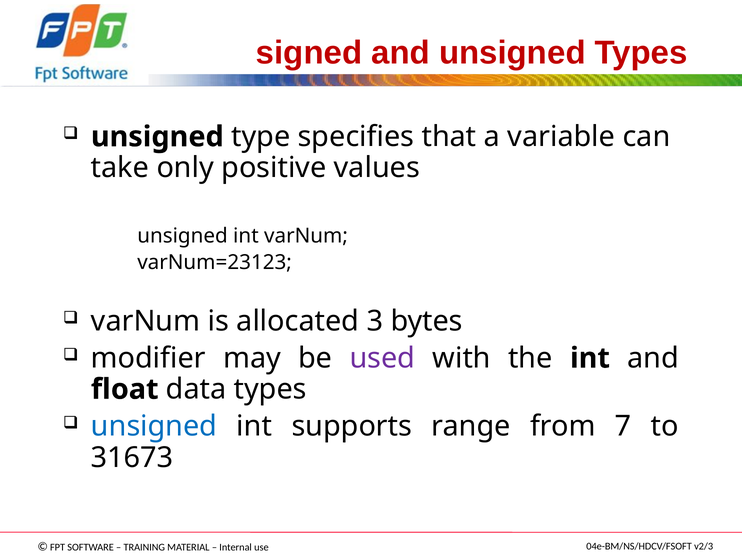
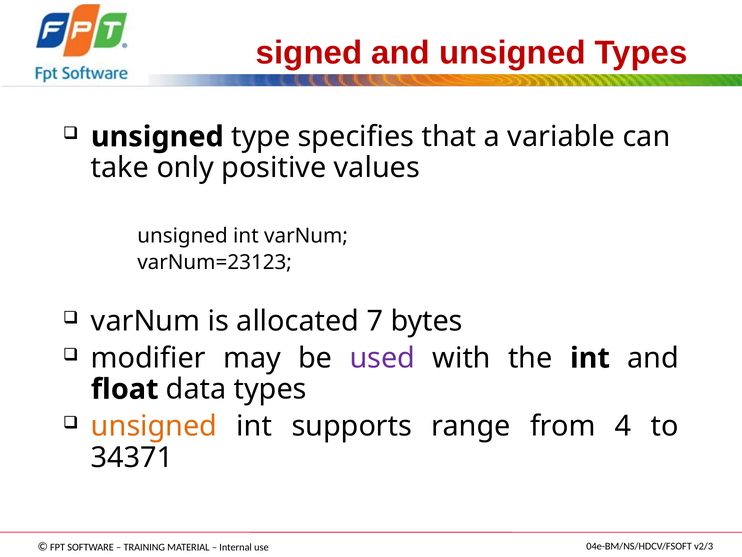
3: 3 -> 7 (375, 321)
unsigned colour: blue -> orange (154, 426)
7: 7 -> 4 (623, 426)
31673: 31673 -> 34371 (132, 457)
